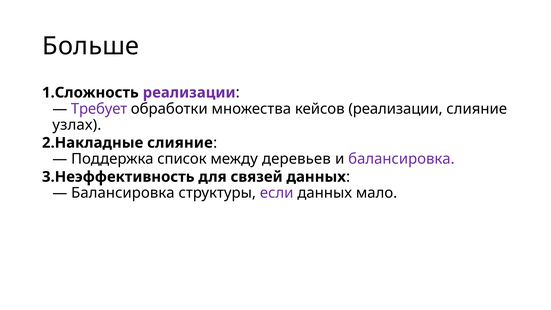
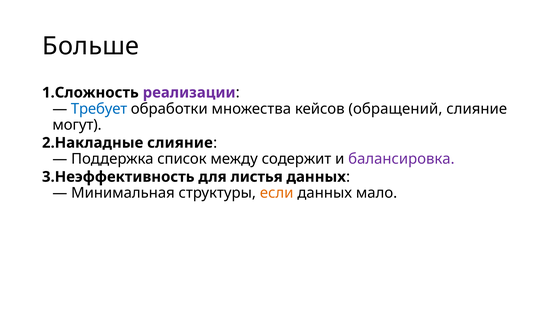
Требует colour: purple -> blue (99, 109)
кейсов реализации: реализации -> обращений (395, 109)
узлах: узлах -> могут (77, 125)
деревьев: деревьев -> содержит (296, 159)
связей: связей -> листья (257, 177)
Балансировка: Балансировка -> Минимальная (123, 193)
если colour: purple -> orange (277, 193)
